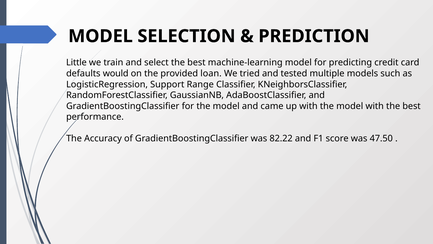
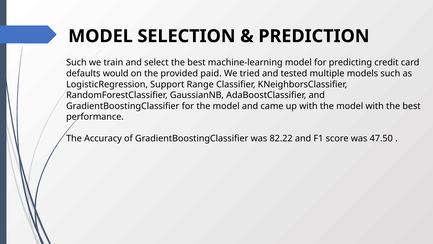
Little: Little -> Such (76, 63)
loan: loan -> paid (211, 73)
